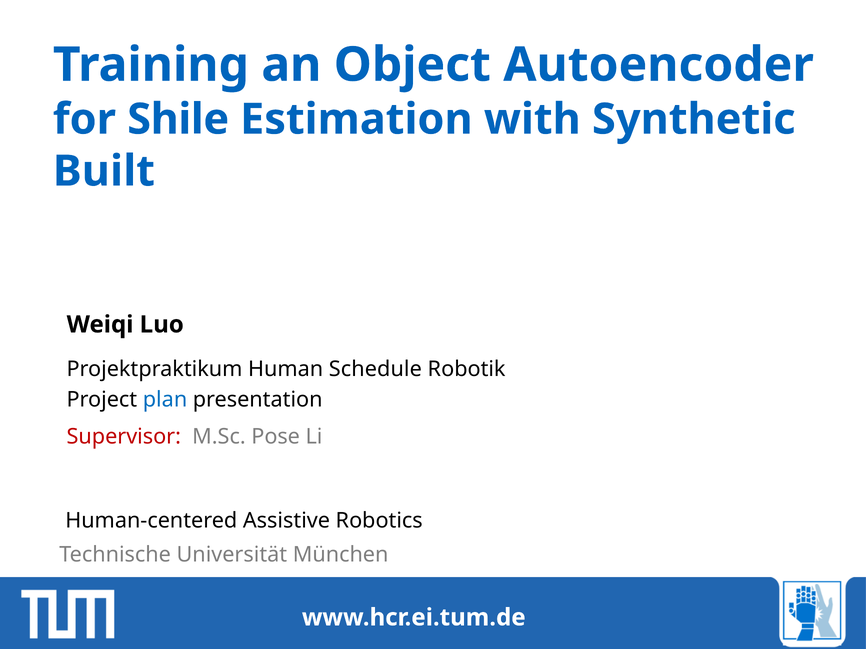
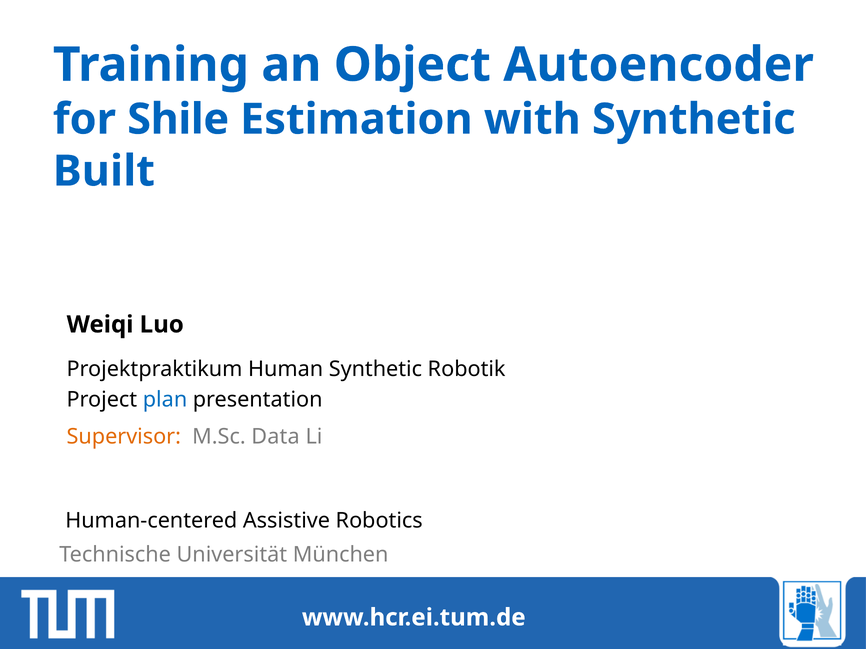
Human Schedule: Schedule -> Synthetic (375, 369)
Supervisor colour: red -> orange (124, 437)
Pose: Pose -> Data (276, 437)
